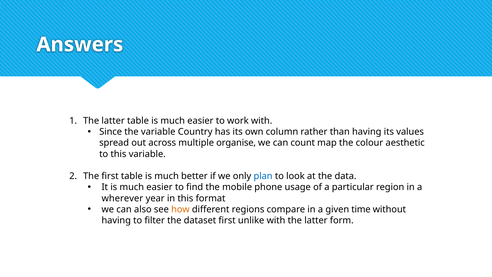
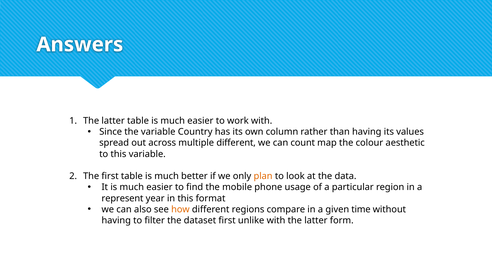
multiple organise: organise -> different (236, 143)
plan colour: blue -> orange (263, 176)
wherever: wherever -> represent (122, 198)
